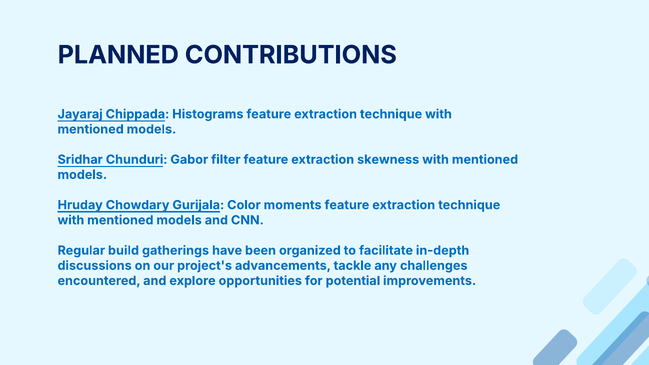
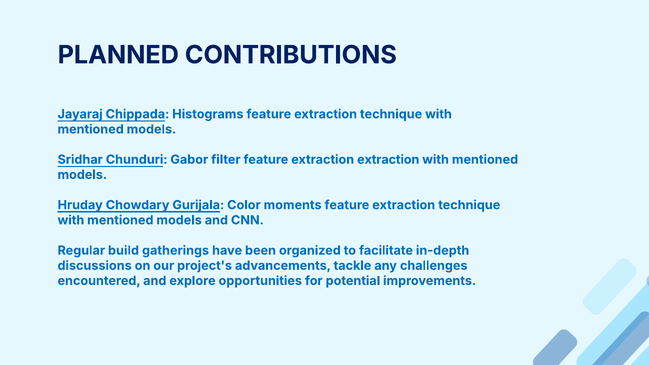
extraction skewness: skewness -> extraction (388, 160)
